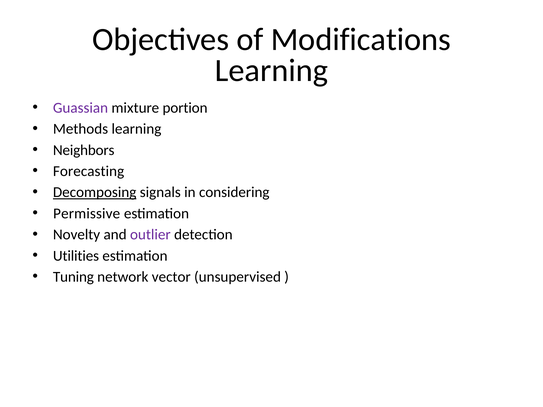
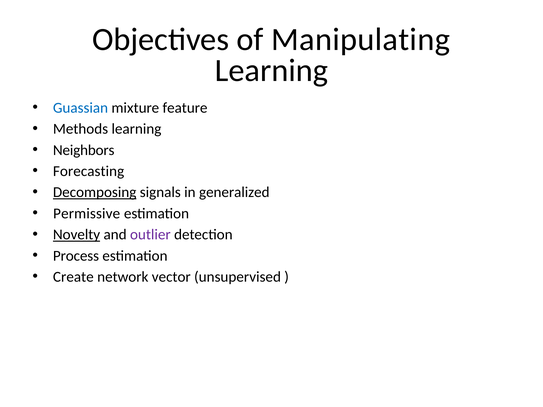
Modifications: Modifications -> Manipulating (361, 40)
Guassian colour: purple -> blue (81, 108)
portion: portion -> feature (185, 108)
considering: considering -> generalized (234, 192)
Novelty underline: none -> present (77, 235)
Utilities: Utilities -> Process (76, 256)
Tuning: Tuning -> Create (73, 277)
